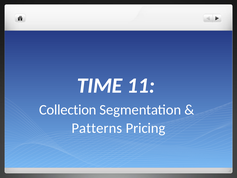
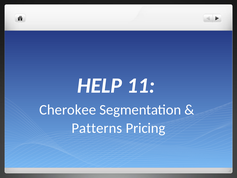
TIME: TIME -> HELP (100, 85)
Collection: Collection -> Cherokee (68, 110)
